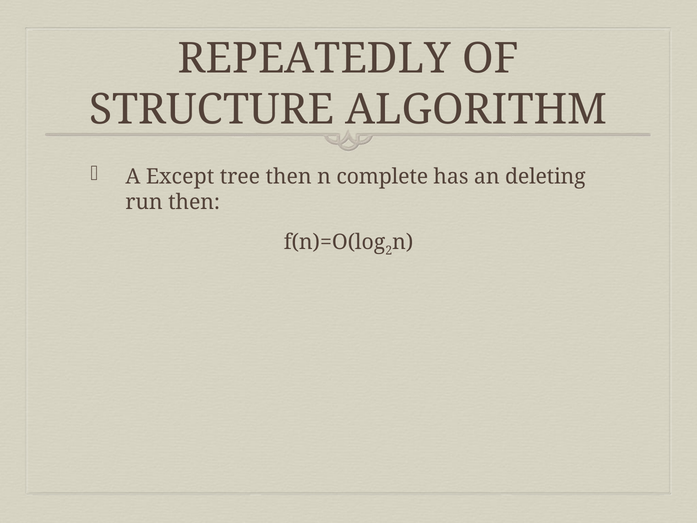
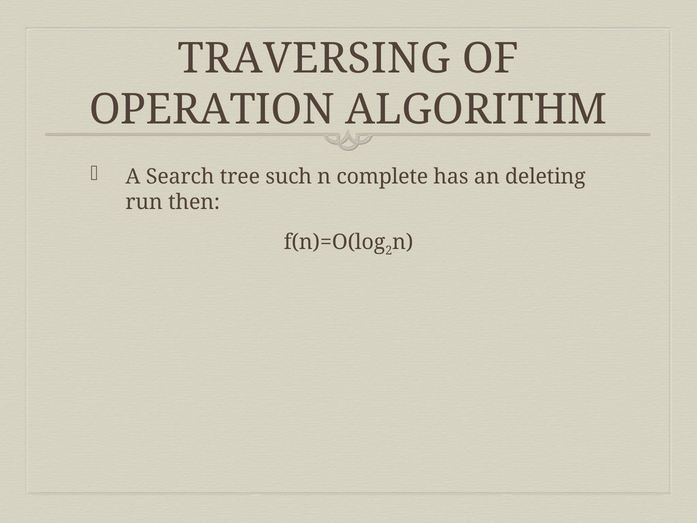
REPEATEDLY: REPEATEDLY -> TRAVERSING (314, 59)
STRUCTURE: STRUCTURE -> OPERATION (212, 110)
Except: Except -> Search (180, 177)
tree then: then -> such (289, 177)
